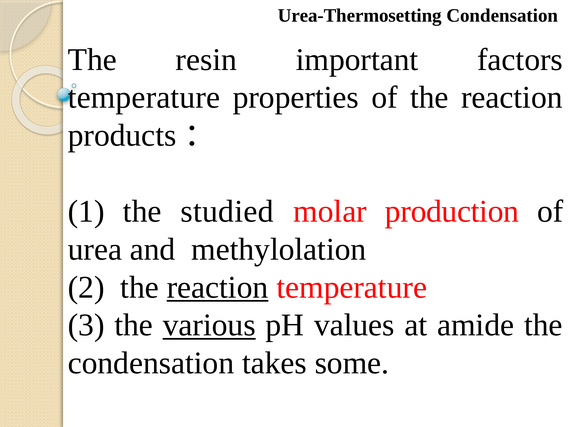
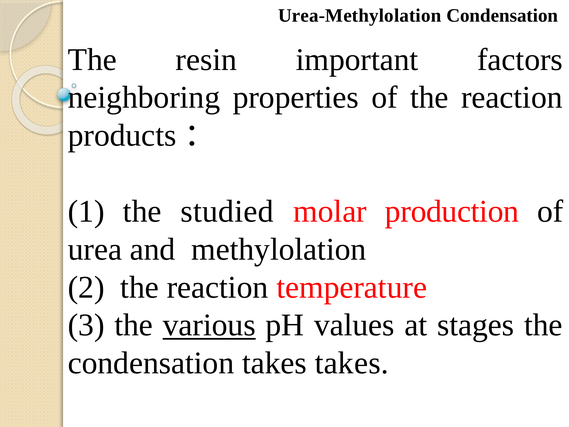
Urea-Thermosetting: Urea-Thermosetting -> Urea-Methylolation (360, 15)
temperature: temperature -> neighboring (144, 97)
reaction underline: present -> none (218, 287)
amide: amide -> stages (476, 325)
takes some: some -> takes (352, 363)
